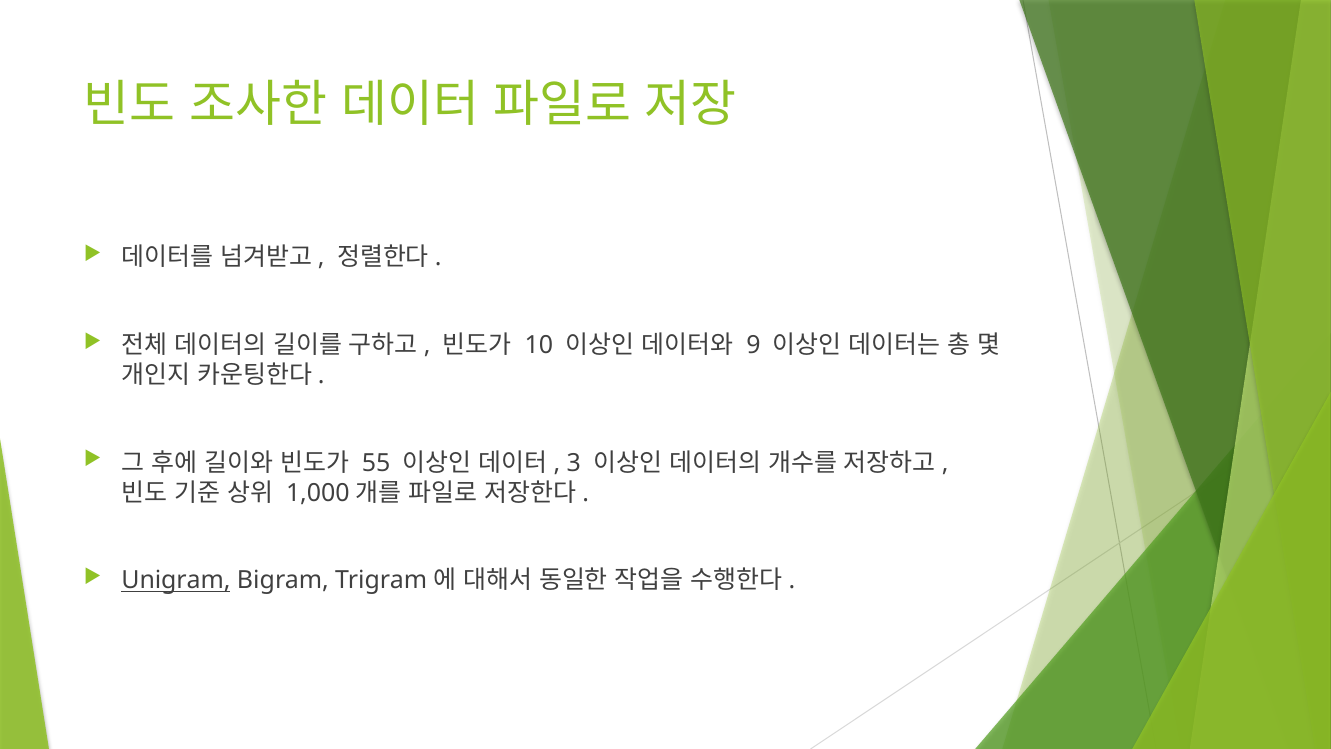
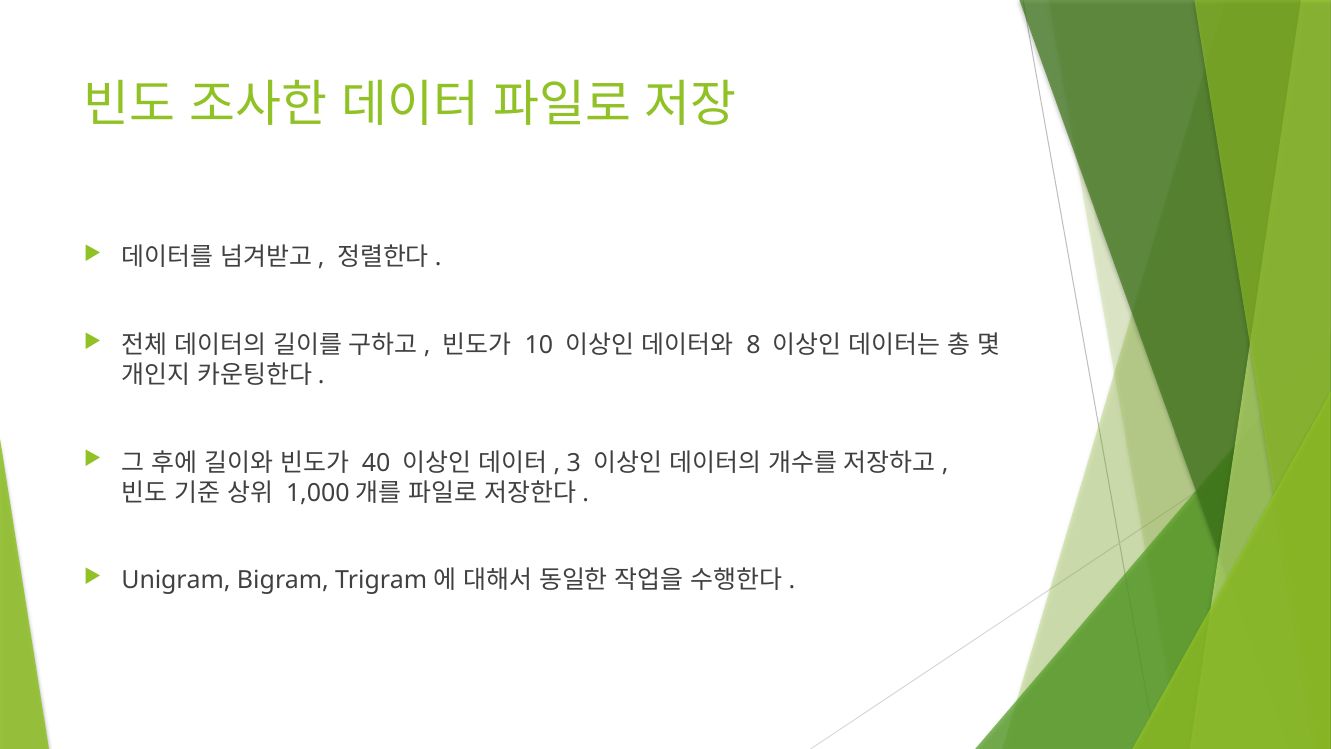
9: 9 -> 8 (753, 345)
55: 55 -> 40 (376, 463)
Unigram underline: present -> none (176, 580)
